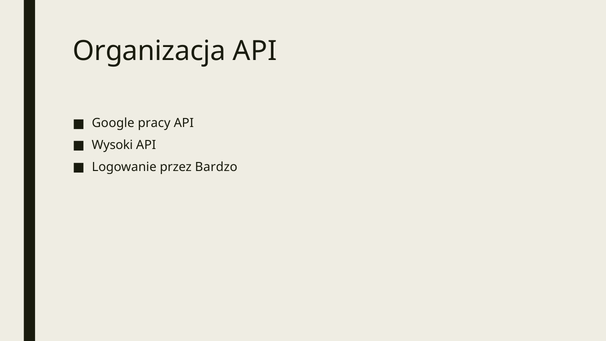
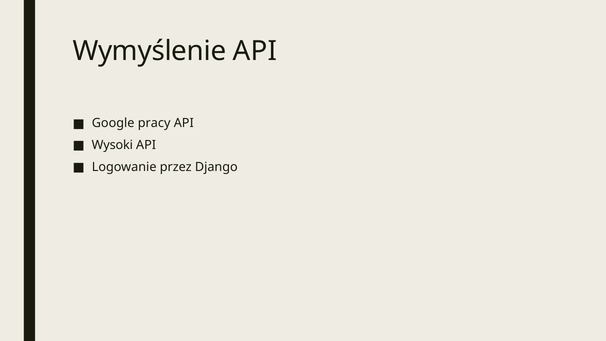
Organizacja: Organizacja -> Wymyślenie (149, 51)
Bardzo: Bardzo -> Django (216, 167)
